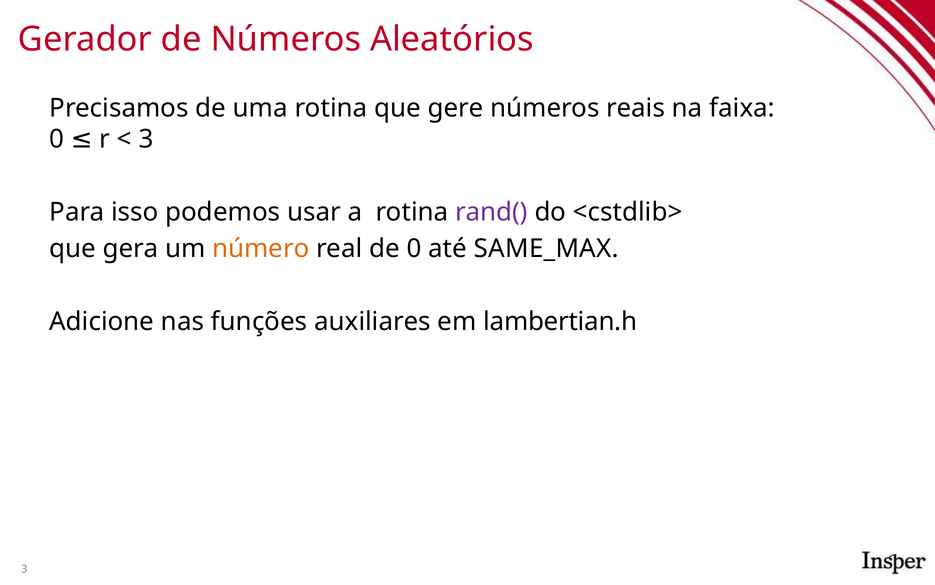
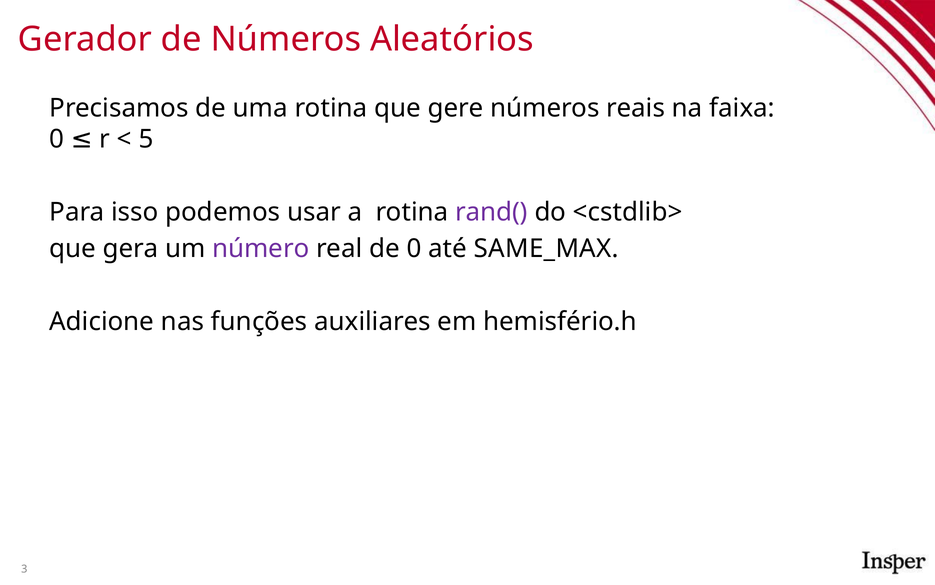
3: 3 -> 5 (146, 139)
número colour: orange -> purple (261, 248)
lambertian.h: lambertian.h -> hemisfério.h (560, 321)
